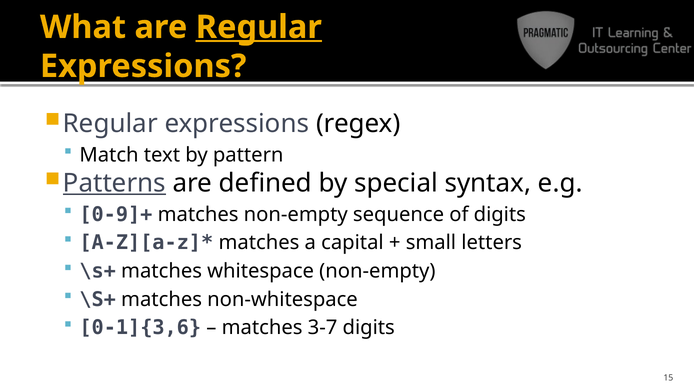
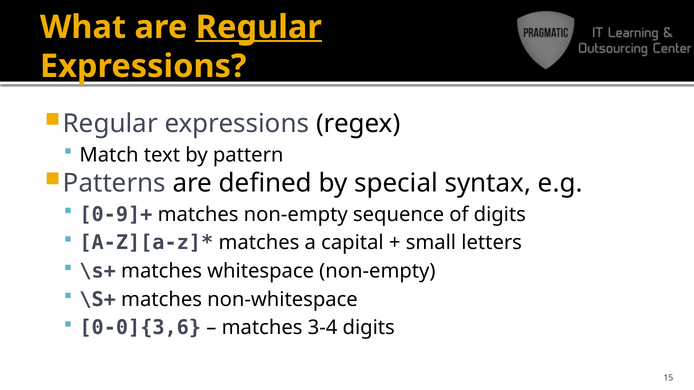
Patterns underline: present -> none (114, 183)
0-1]{3,6: 0-1]{3,6 -> 0-0]{3,6 (140, 328)
3-7: 3-7 -> 3-4 (323, 328)
